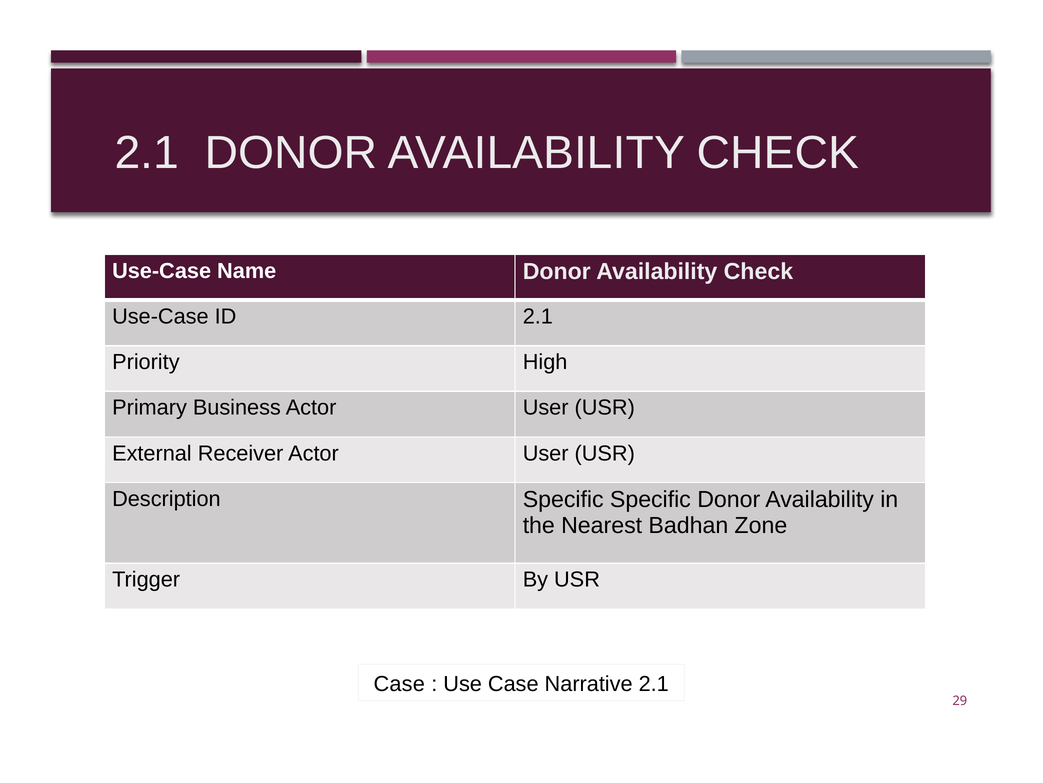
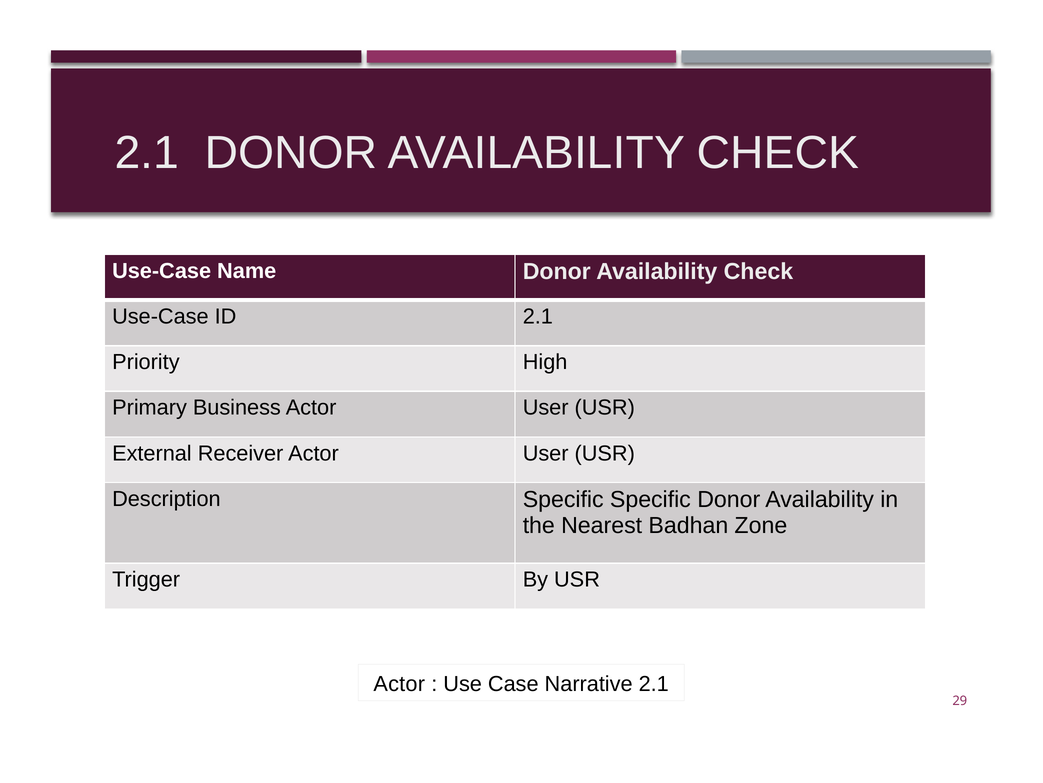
Case: Case -> Actor (399, 683)
